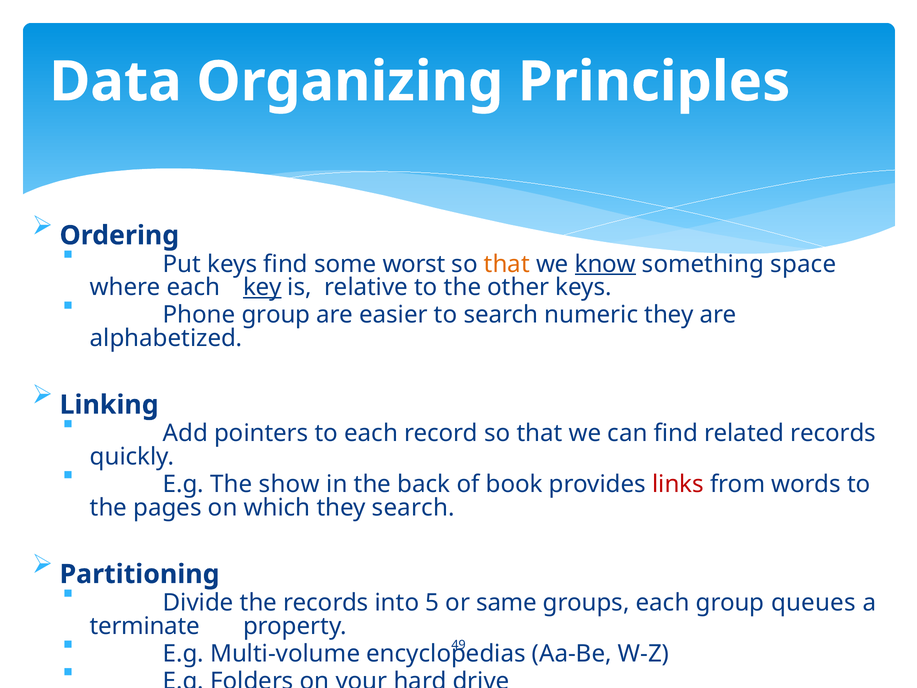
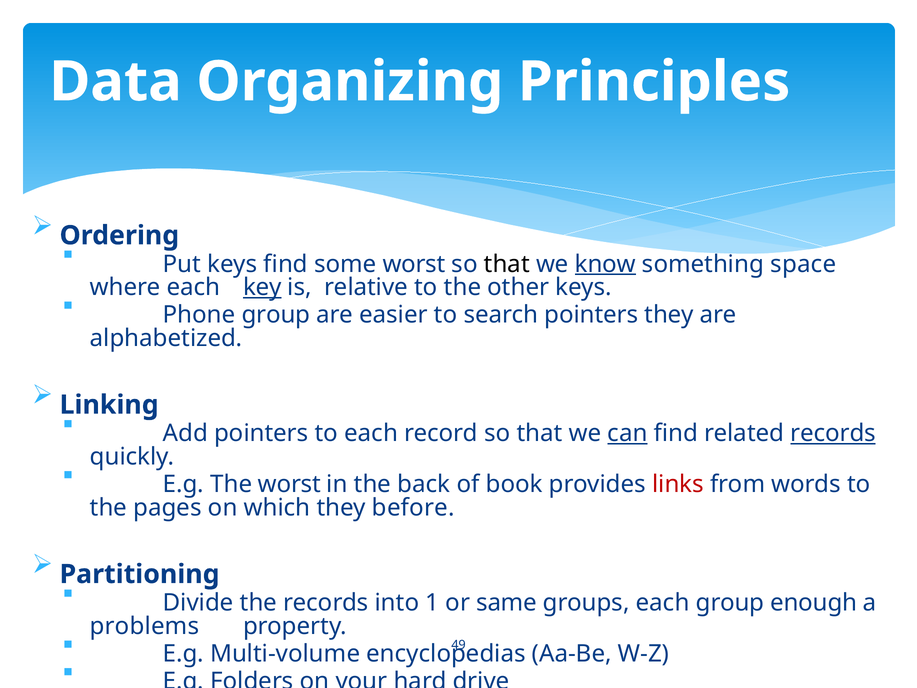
that colour: orange -> black (507, 264)
search numeric: numeric -> pointers (591, 315)
can underline: none -> present (627, 433)
records underline: none -> present (833, 433)
The show: show -> worst (289, 484)
they search: search -> before (413, 507)
5: 5 -> 1 (432, 603)
queues: queues -> enough (814, 603)
terminate: terminate -> problems (145, 626)
